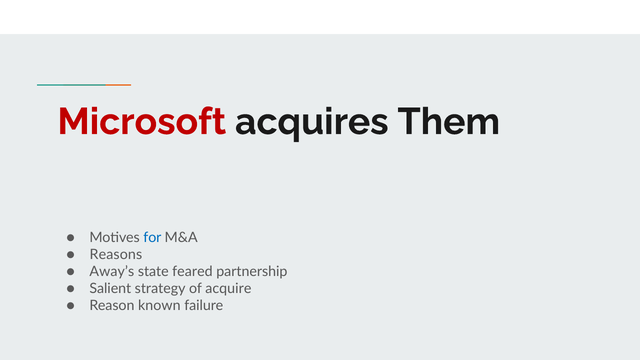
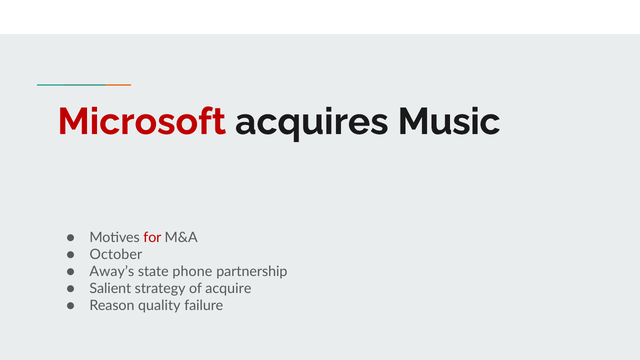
Them: Them -> Music (449, 122)
for colour: blue -> red (152, 238)
Reasons: Reasons -> October (116, 255)
feared: feared -> phone (192, 272)
known: known -> quality (159, 306)
